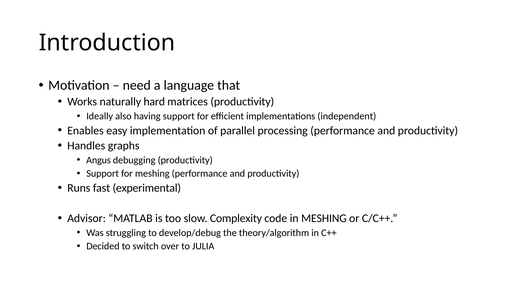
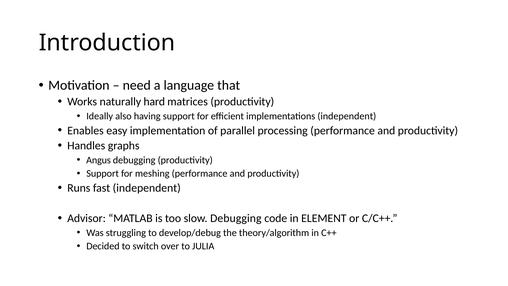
fast experimental: experimental -> independent (147, 188)
slow Complexity: Complexity -> Debugging (236, 218)
in MESHING: MESHING -> ELEMENT (324, 218)
